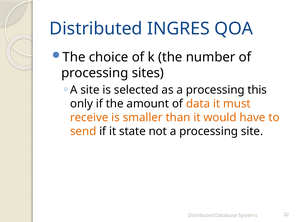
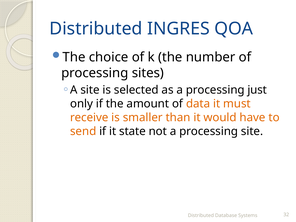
this: this -> just (257, 90)
